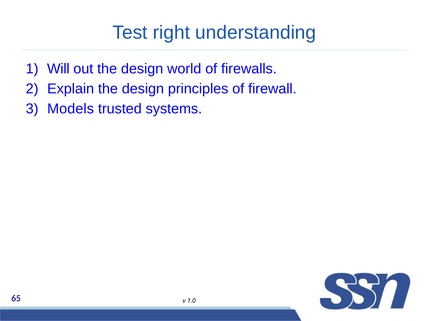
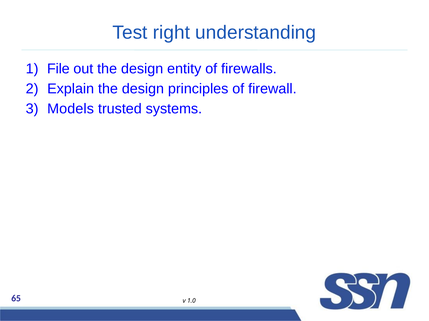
Will: Will -> File (58, 69)
world: world -> entity (184, 69)
